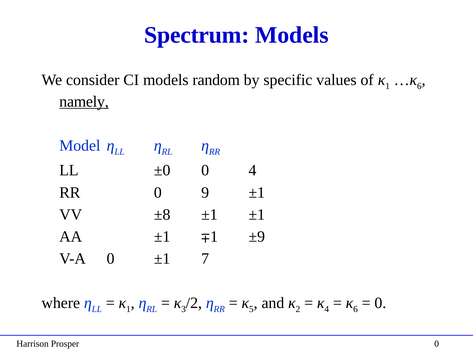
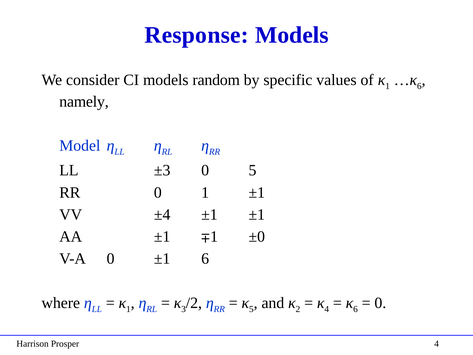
Spectrum: Spectrum -> Response (197, 35)
namely underline: present -> none (84, 101)
±0: ±0 -> ±3 (162, 170)
0 4: 4 -> 5 (252, 170)
0 9: 9 -> 1 (205, 192)
±8: ±8 -> ±4 (162, 214)
±9: ±9 -> ±0 (257, 236)
±1 7: 7 -> 6 (205, 259)
Prosper 0: 0 -> 4 (437, 344)
